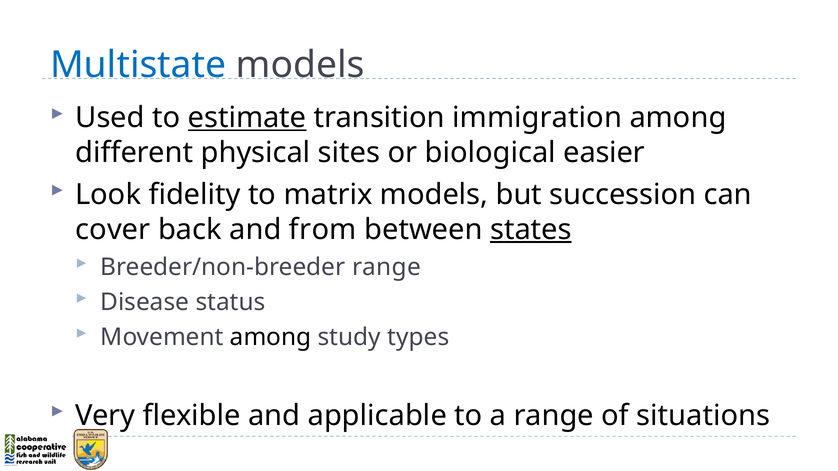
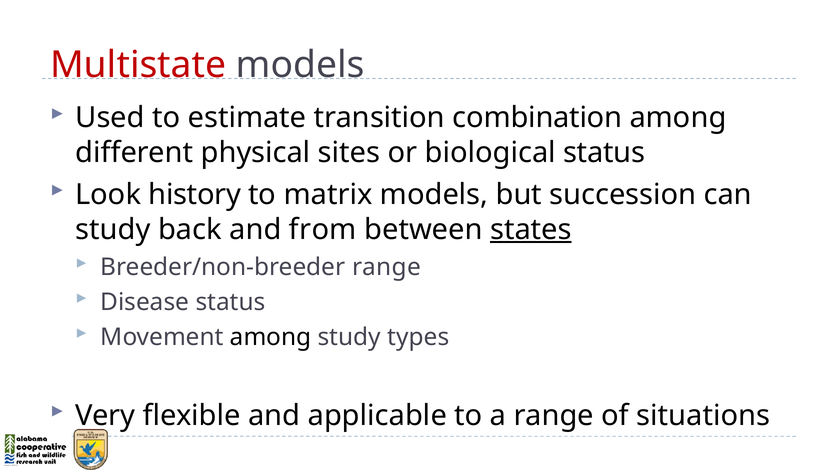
Multistate colour: blue -> red (138, 65)
estimate underline: present -> none (247, 118)
immigration: immigration -> combination (537, 118)
biological easier: easier -> status (604, 153)
fidelity: fidelity -> history (195, 195)
cover: cover -> study (113, 230)
